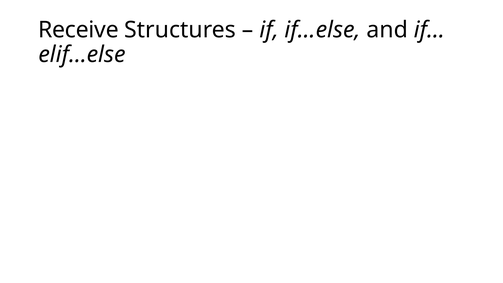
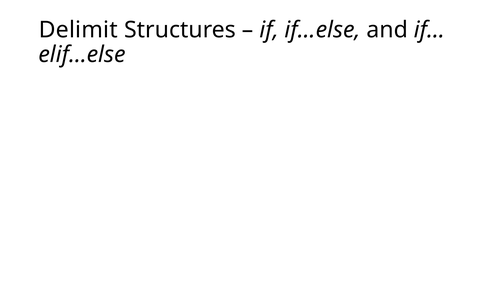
Receive: Receive -> Delimit (78, 30)
